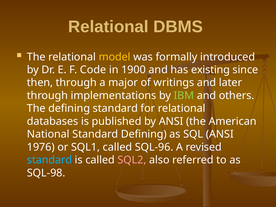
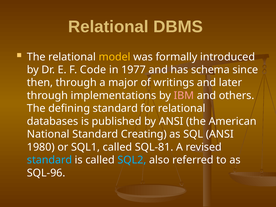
1900: 1900 -> 1977 (134, 70)
existing: existing -> schema (210, 70)
IBM colour: light green -> pink (184, 96)
Standard Defining: Defining -> Creating (144, 134)
1976: 1976 -> 1980 (41, 147)
SQL-96: SQL-96 -> SQL-81 (154, 147)
SQL2 colour: pink -> light blue (132, 160)
SQL-98: SQL-98 -> SQL-96 (46, 173)
